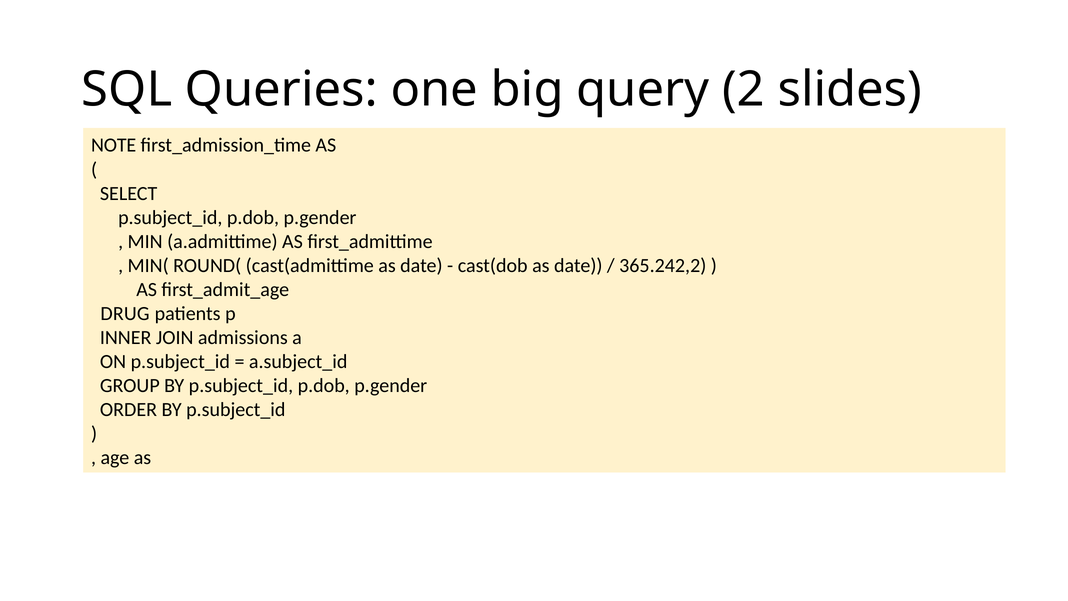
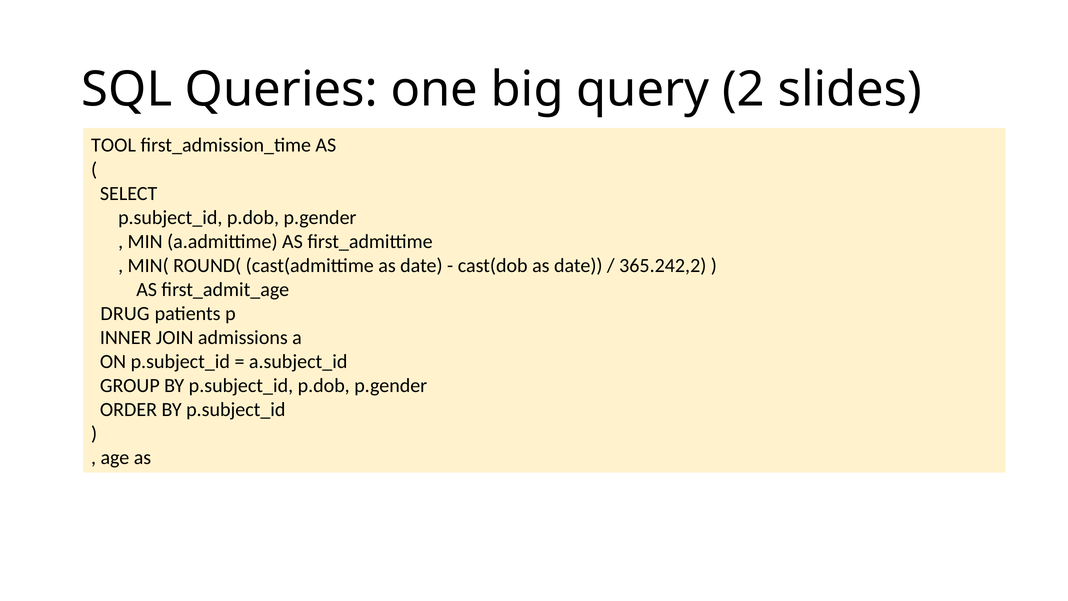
NOTE: NOTE -> TOOL (114, 145)
